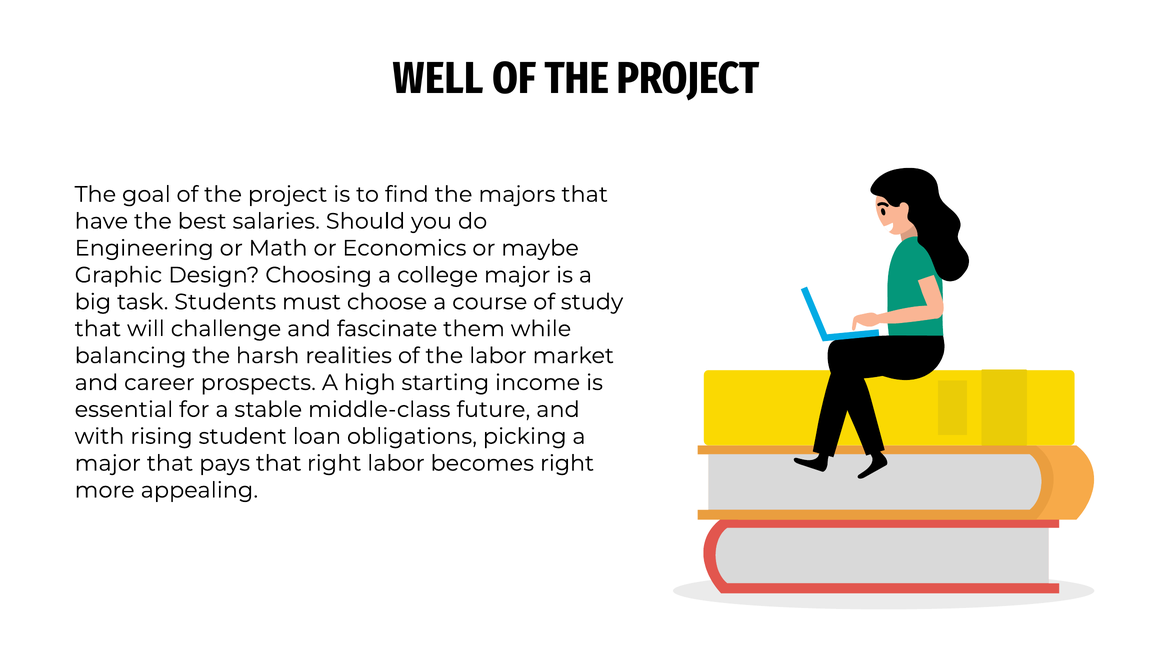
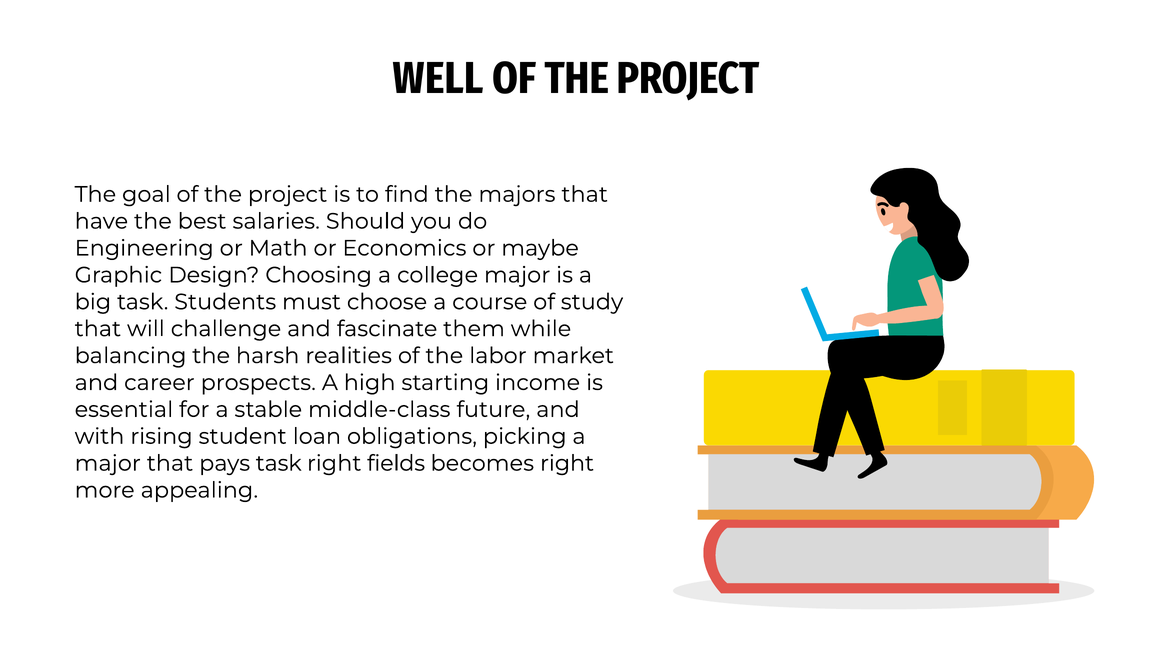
that: that -> task (279, 463)
right labor: labor -> fields (396, 463)
